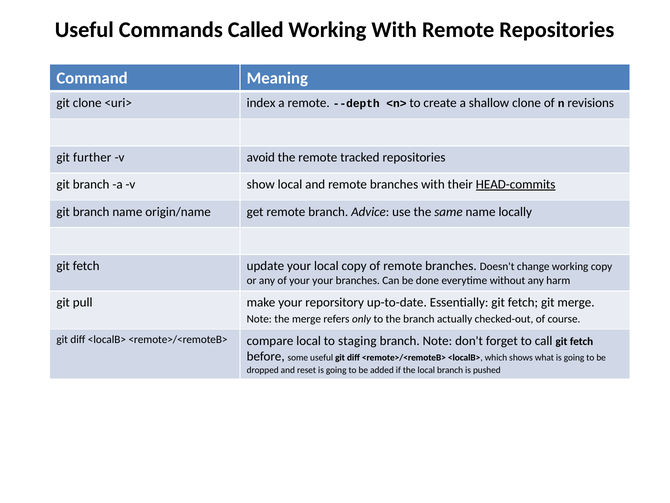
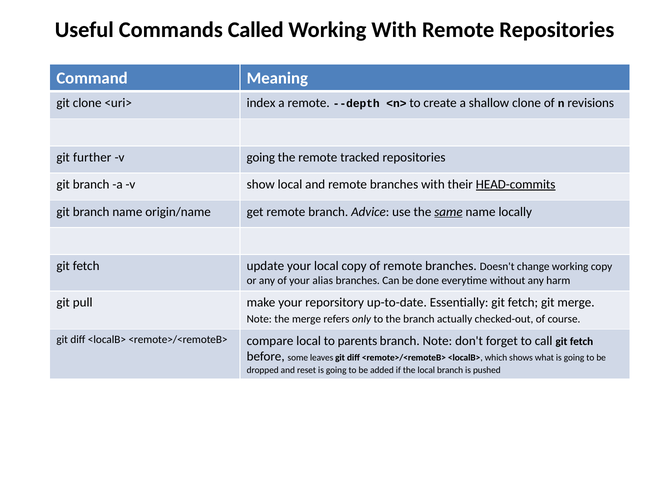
v avoid: avoid -> going (261, 157)
same underline: none -> present (448, 211)
your your: your -> alias (323, 281)
staging: staging -> parents (357, 340)
some useful: useful -> leaves (322, 358)
